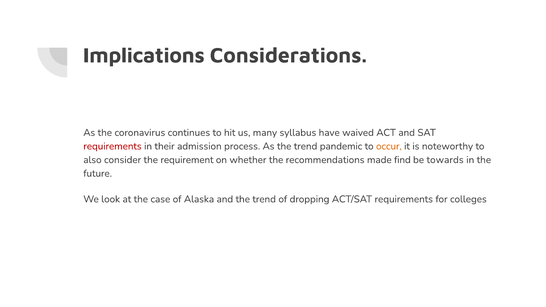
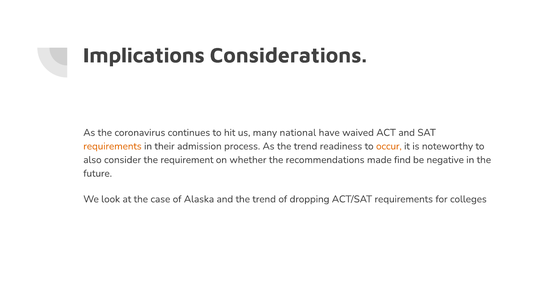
syllabus: syllabus -> national (298, 133)
requirements colour: red -> orange (112, 146)
pandemic: pandemic -> readiness (341, 146)
towards: towards -> negative (445, 160)
